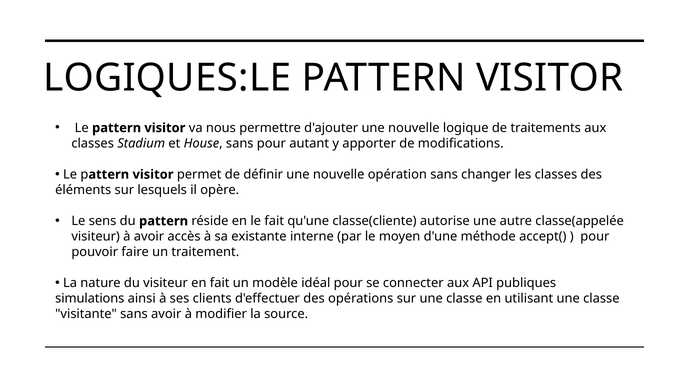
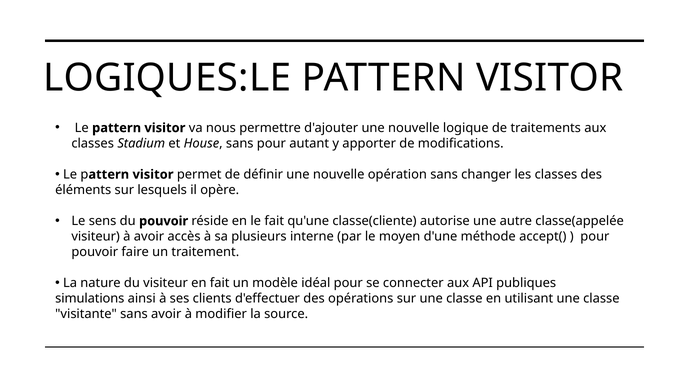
du pattern: pattern -> pouvoir (164, 221)
existante: existante -> plusieurs (259, 236)
